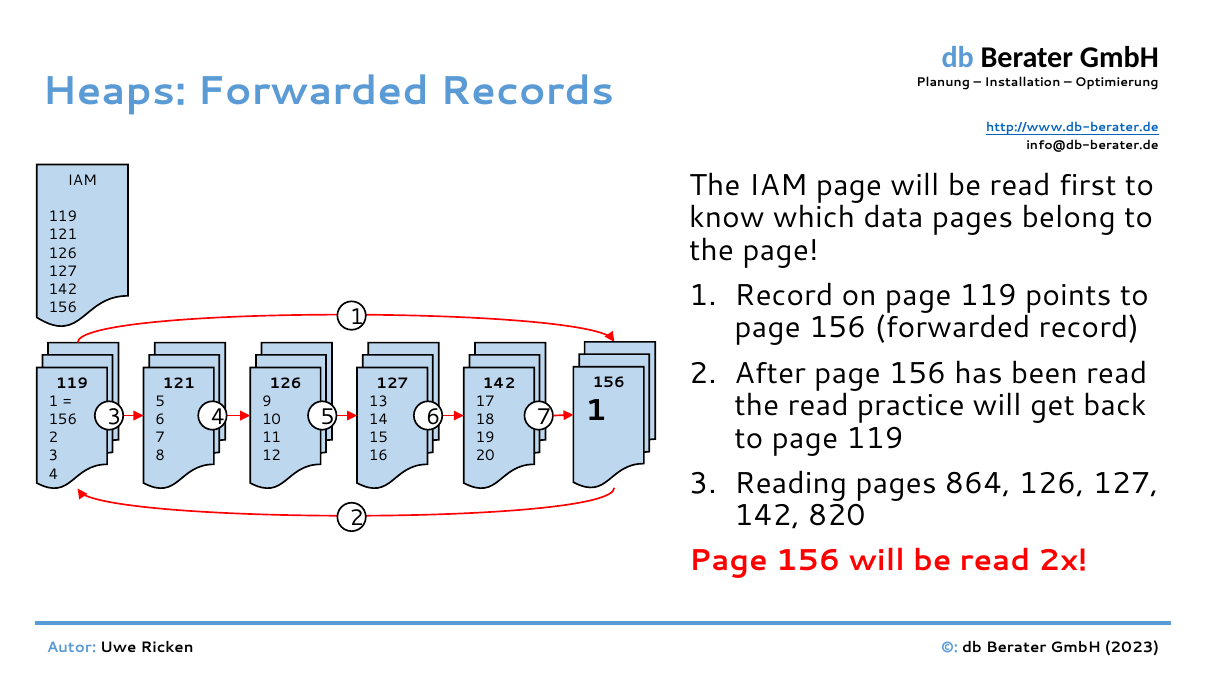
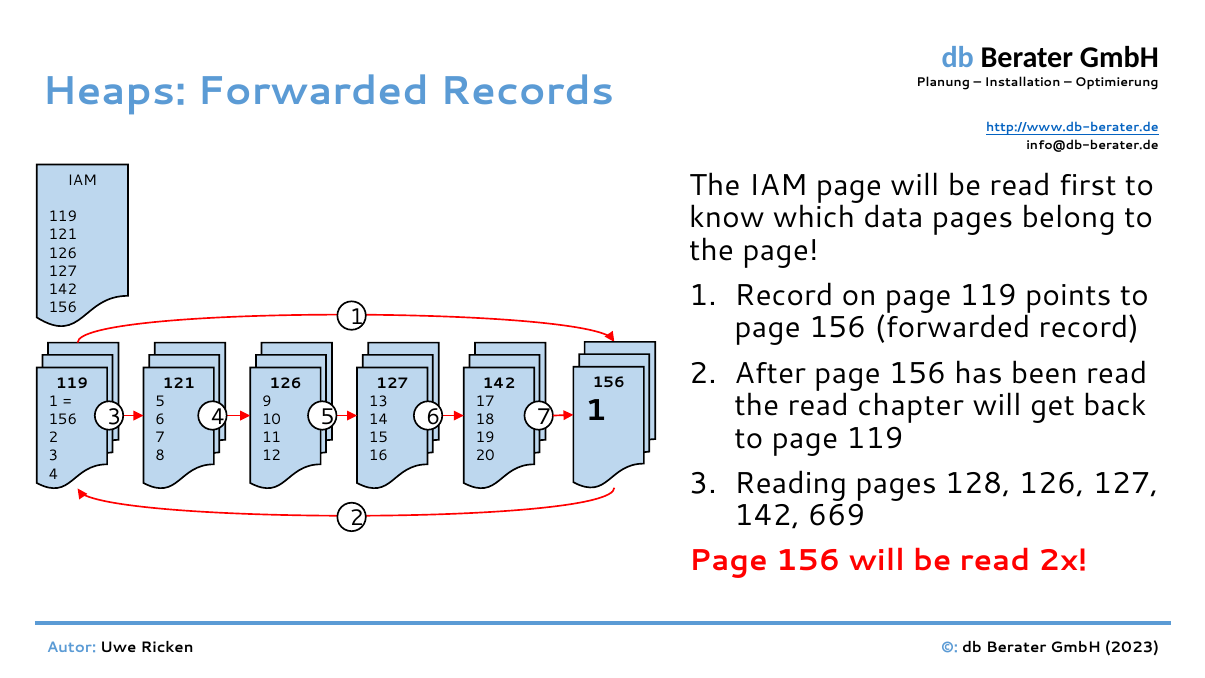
practice: practice -> chapter (911, 406)
864: 864 -> 128 (978, 483)
820: 820 -> 669 (837, 516)
